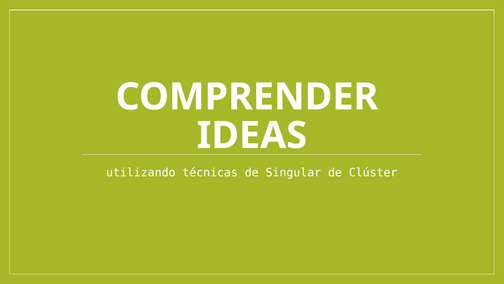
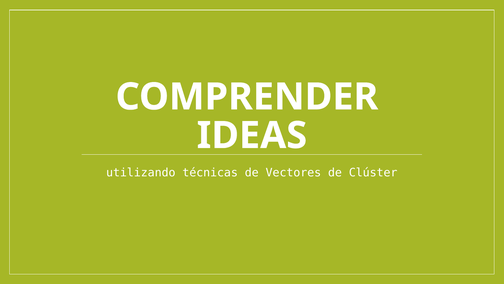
Singular: Singular -> Vectores (293, 172)
